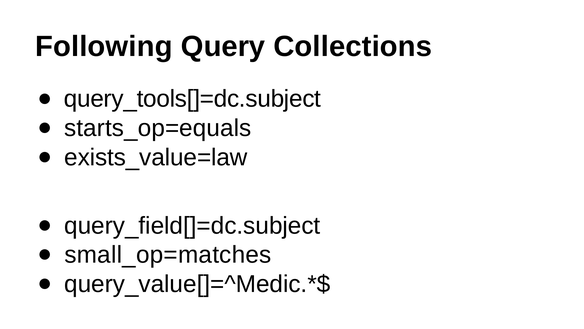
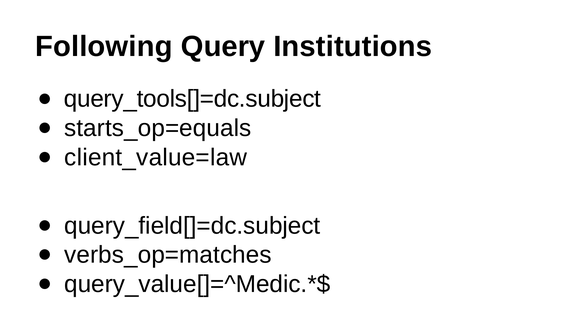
Collections: Collections -> Institutions (353, 47)
exists_value=law: exists_value=law -> client_value=law (156, 157)
small_op=matches: small_op=matches -> verbs_op=matches (168, 255)
